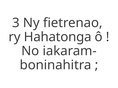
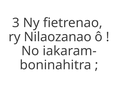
Hahatonga: Hahatonga -> Nilaozanao (58, 37)
